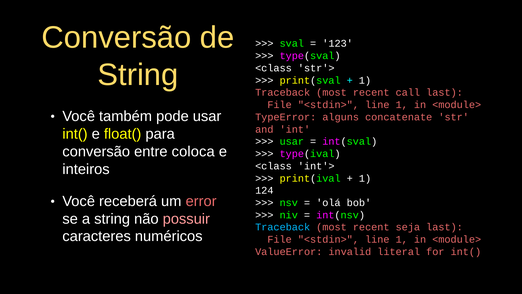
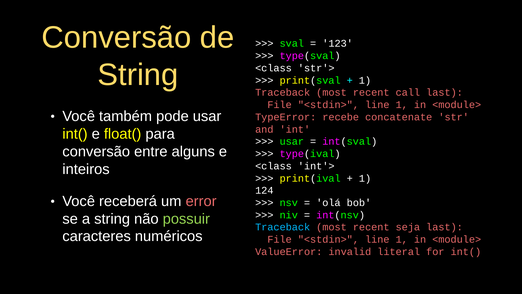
alguns: alguns -> recebe (341, 117)
coloca: coloca -> alguns (193, 151)
possuir colour: pink -> light green (186, 219)
